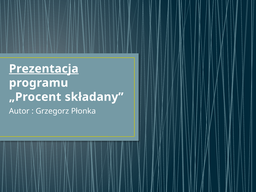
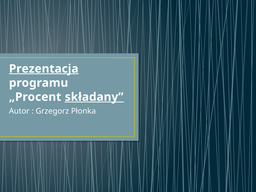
składany underline: none -> present (94, 97)
